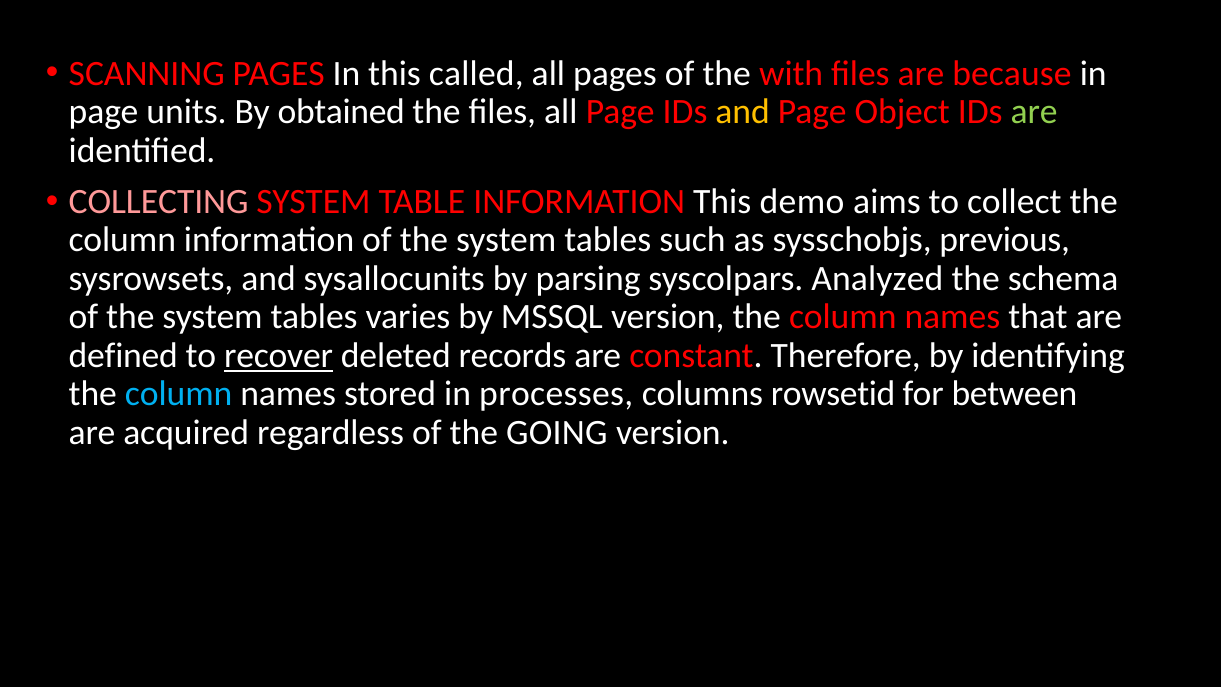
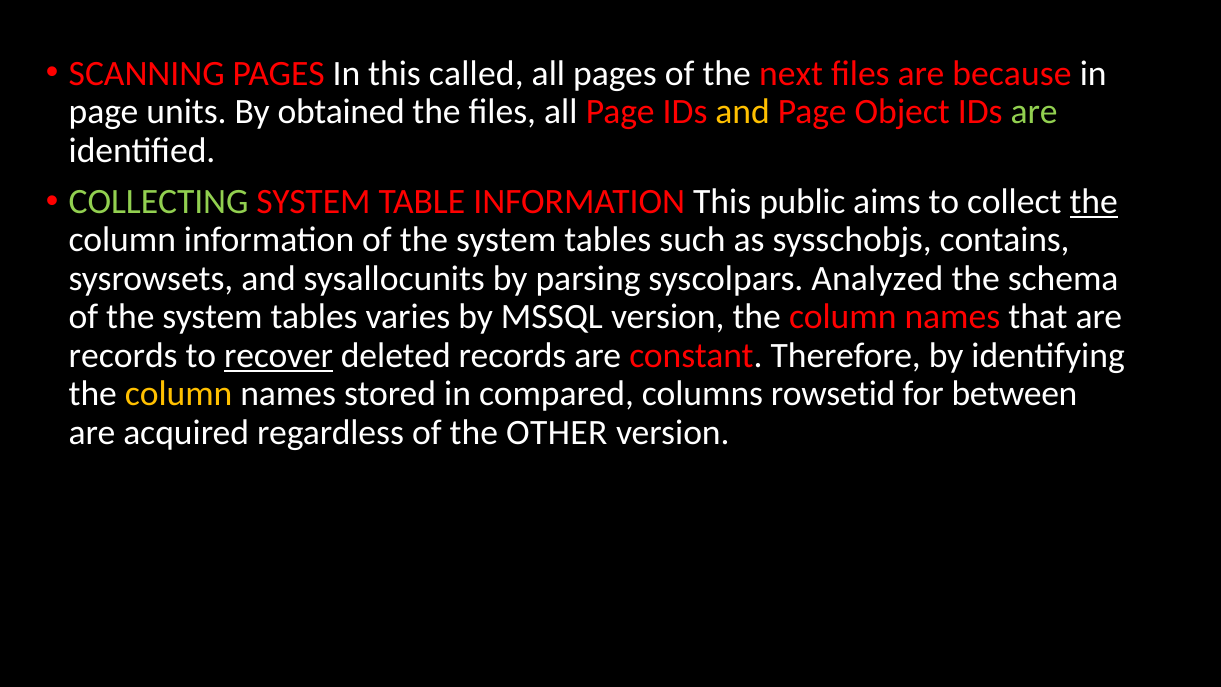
with: with -> next (791, 73)
COLLECTING colour: pink -> light green (159, 202)
demo: demo -> public (802, 202)
the underline: none -> present (1094, 202)
previous: previous -> contains (1005, 240)
defined: defined -> records (123, 355)
column colour: light blue -> yellow (179, 394)
processes: processes -> compared (557, 394)
GOING: GOING -> OTHER (557, 432)
